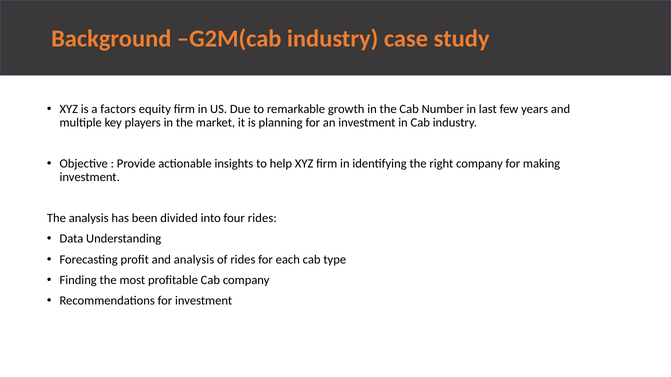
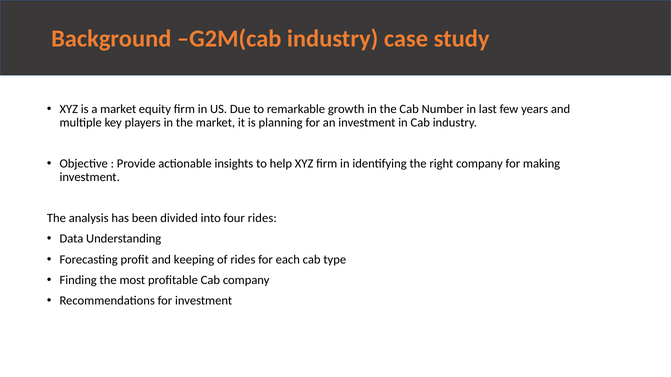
a factors: factors -> market (118, 109)
and analysis: analysis -> keeping (194, 260)
